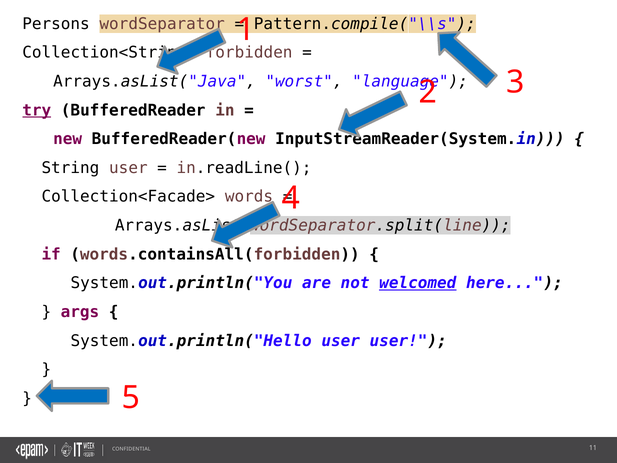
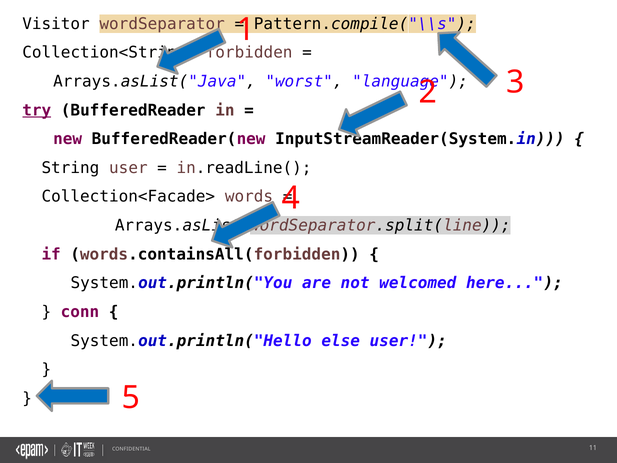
Persons: Persons -> Visitor (56, 24)
welcomed underline: present -> none (418, 283)
args: args -> conn (80, 312)
System.out.println("Hello user: user -> else (341, 341)
